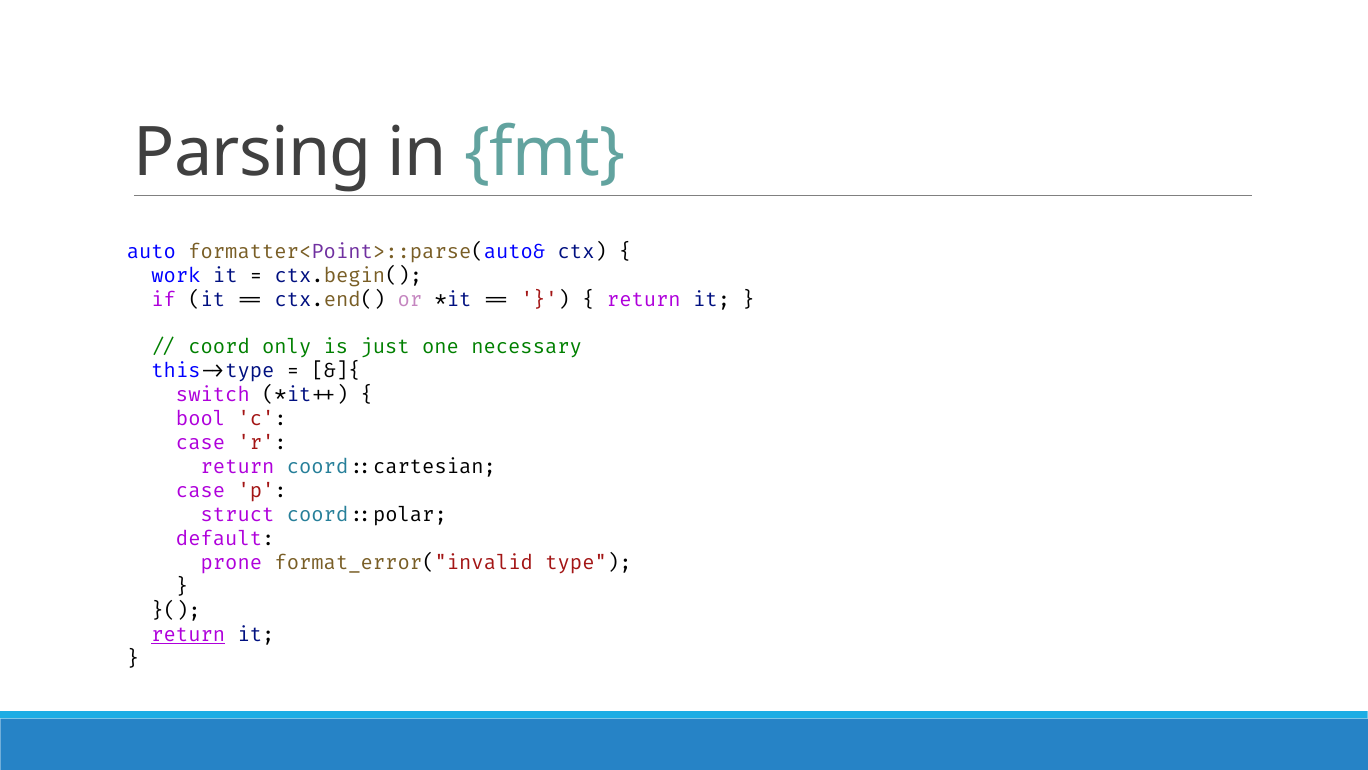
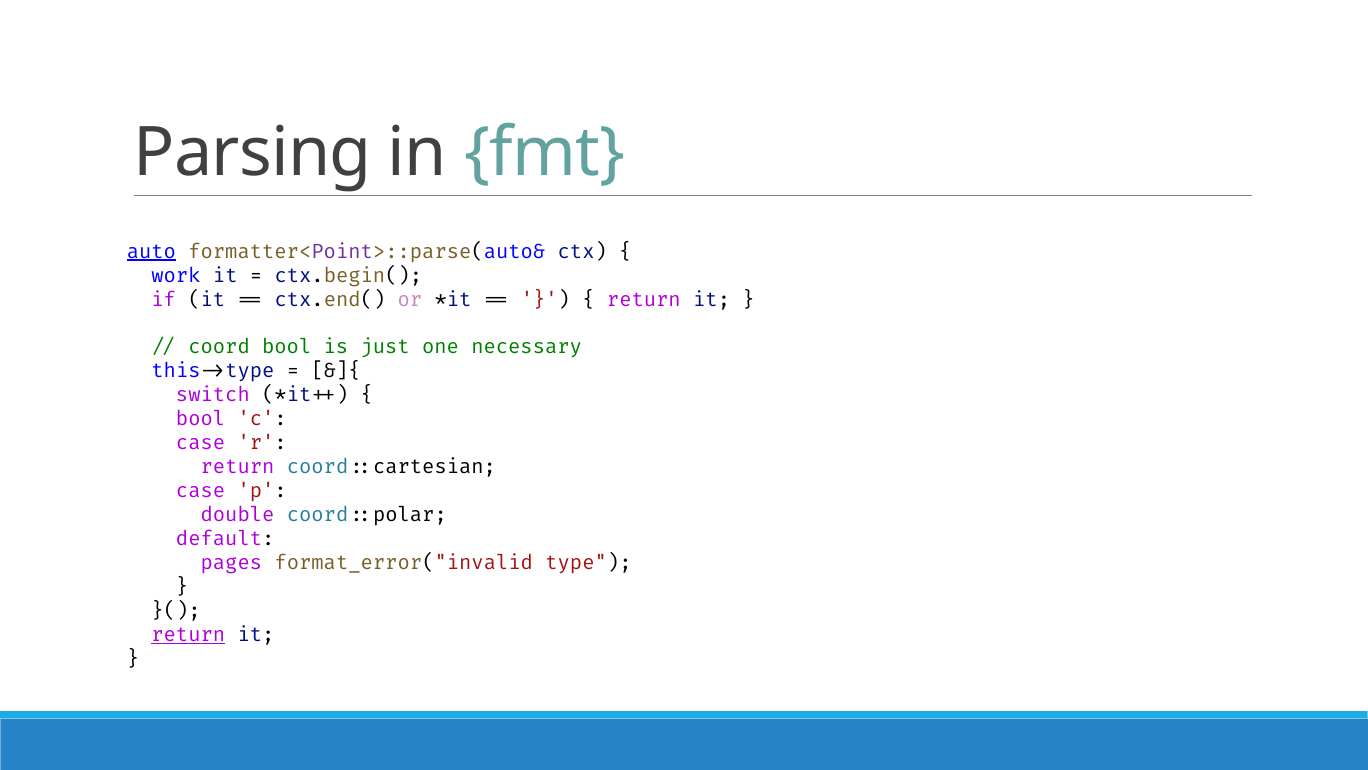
auto underline: none -> present (151, 251)
coord only: only -> bool (287, 347)
struct: struct -> double (238, 515)
prone: prone -> pages (231, 563)
